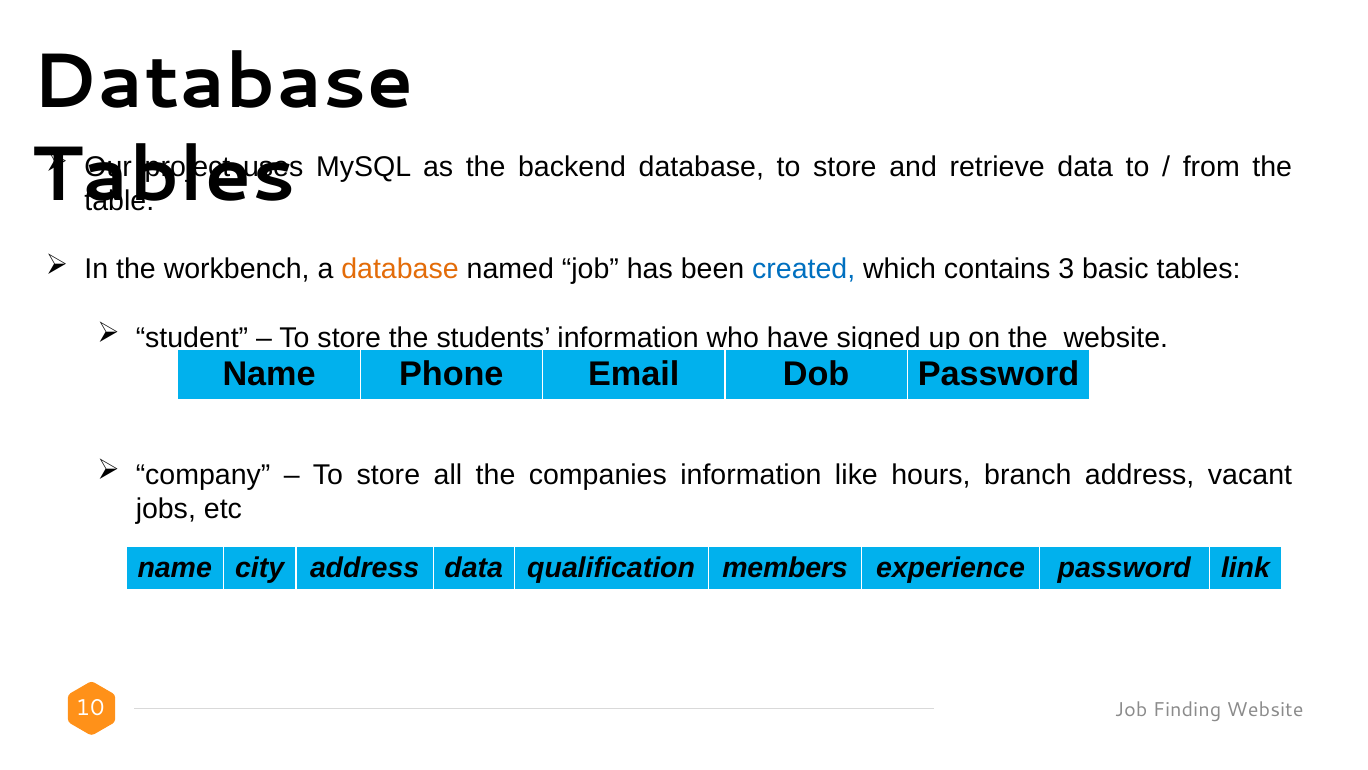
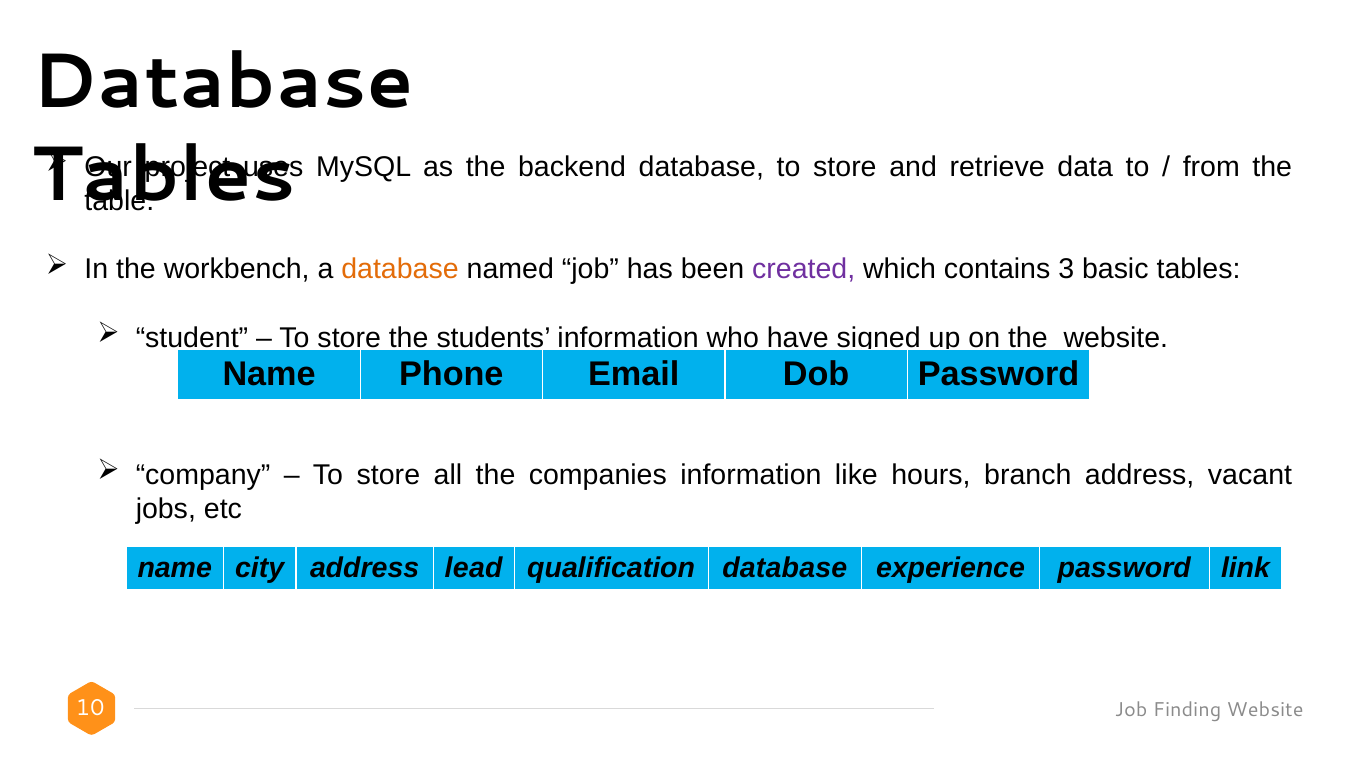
created colour: blue -> purple (804, 269)
address data: data -> lead (474, 568)
qualification members: members -> database (785, 568)
